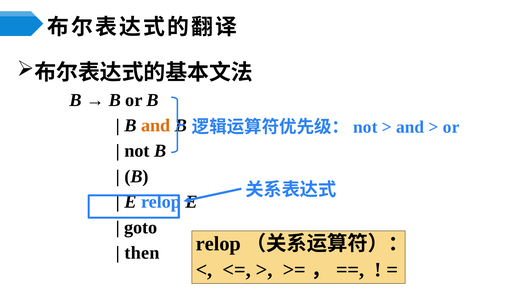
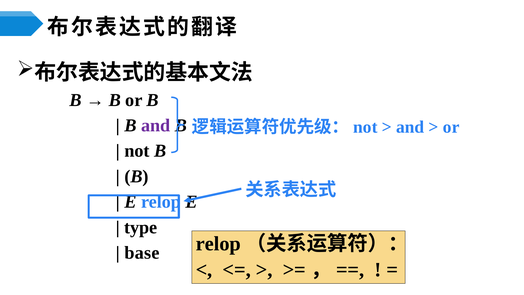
and colour: orange -> purple (156, 125)
goto: goto -> type (141, 227)
then: then -> base (142, 253)
